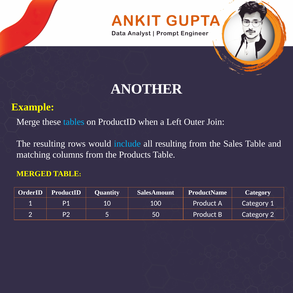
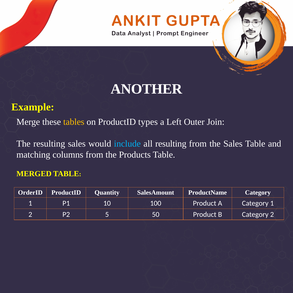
tables colour: light blue -> yellow (74, 122)
when: when -> types (148, 122)
resulting rows: rows -> sales (77, 144)
